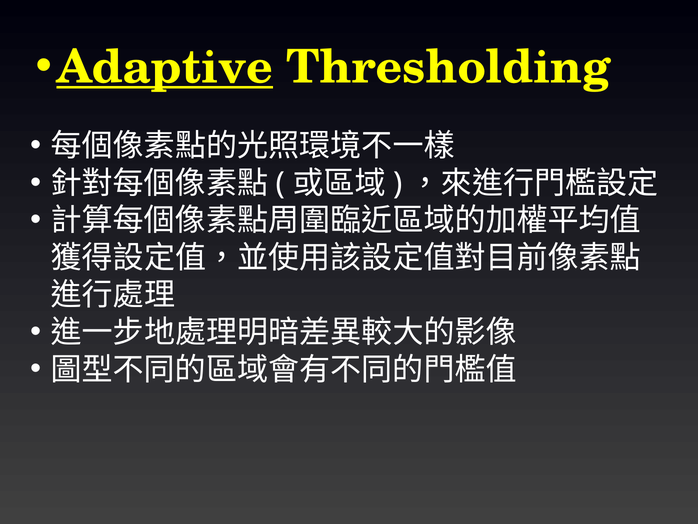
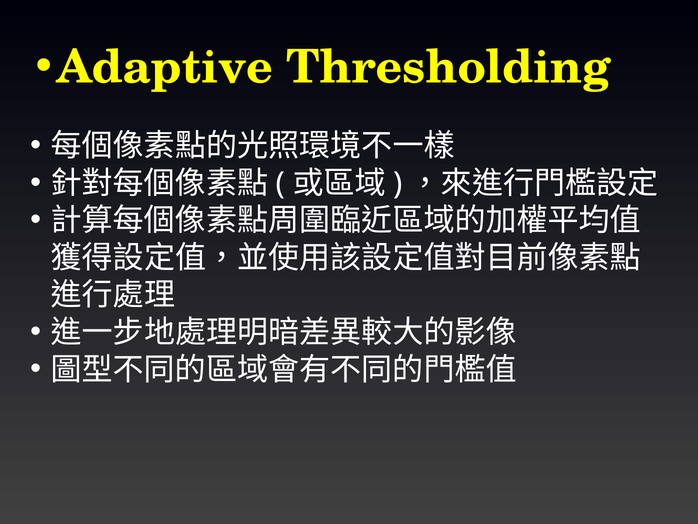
Adaptive underline: present -> none (165, 67)
